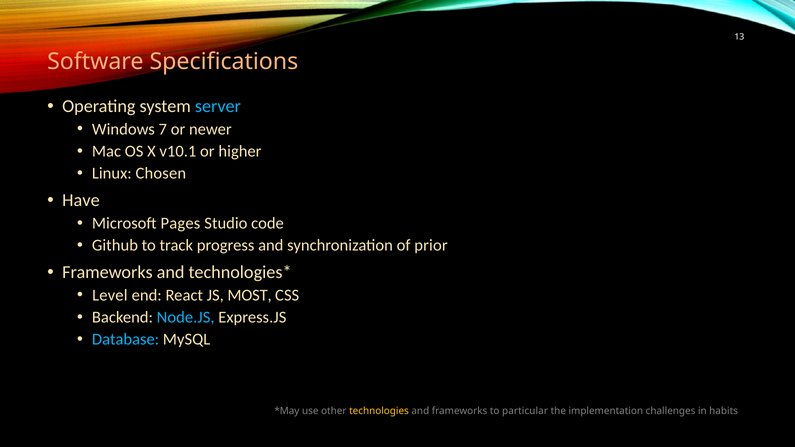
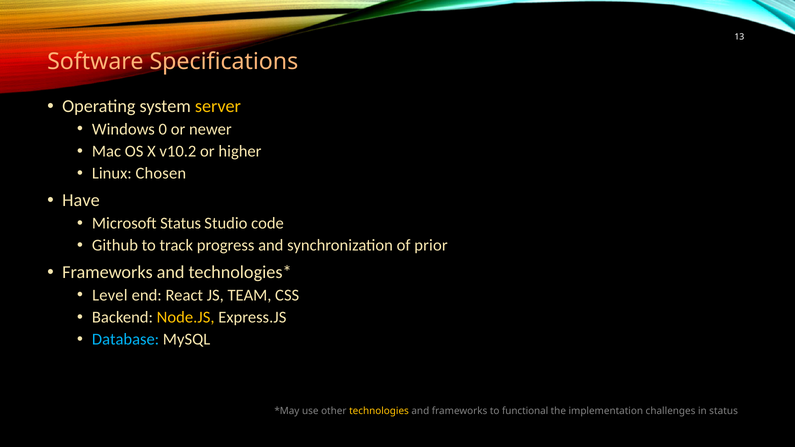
server colour: light blue -> yellow (218, 106)
7: 7 -> 0 (163, 129)
v10.1: v10.1 -> v10.2 (178, 151)
Microsoft Pages: Pages -> Status (181, 223)
MOST: MOST -> TEAM (249, 295)
Node.JS colour: light blue -> yellow (186, 317)
particular: particular -> functional (525, 411)
in habits: habits -> status (724, 411)
